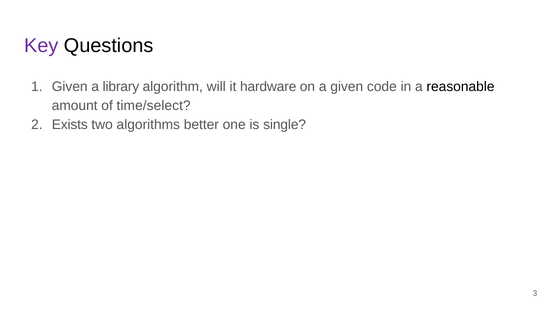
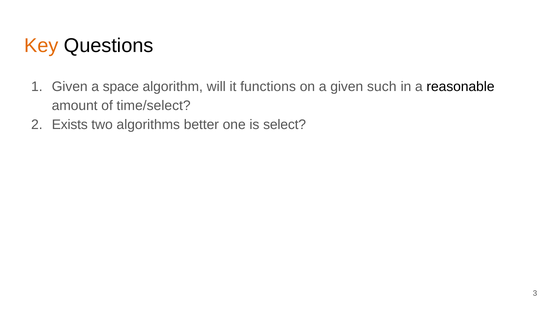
Key colour: purple -> orange (41, 46)
library: library -> space (121, 86)
hardware: hardware -> functions (268, 86)
code: code -> such (382, 86)
single: single -> select (285, 124)
